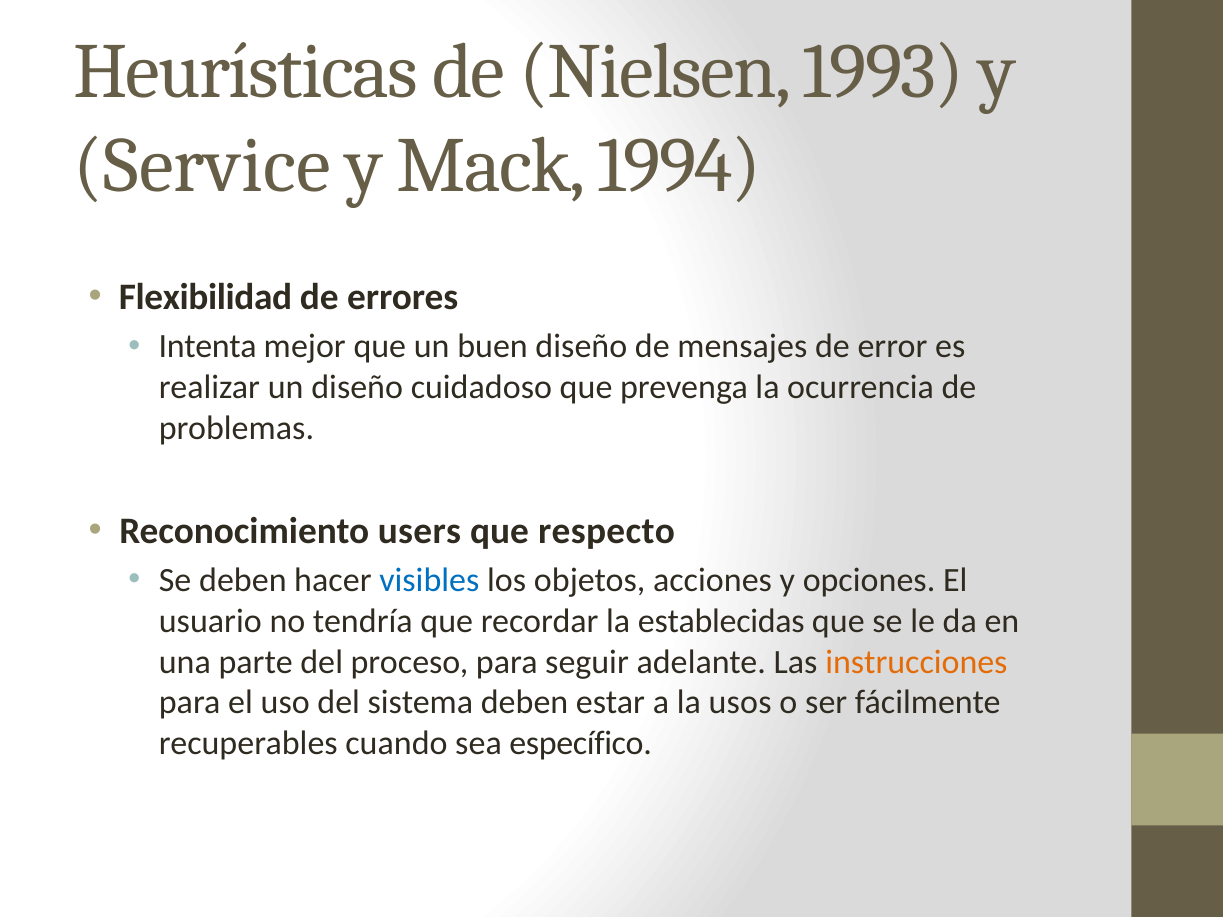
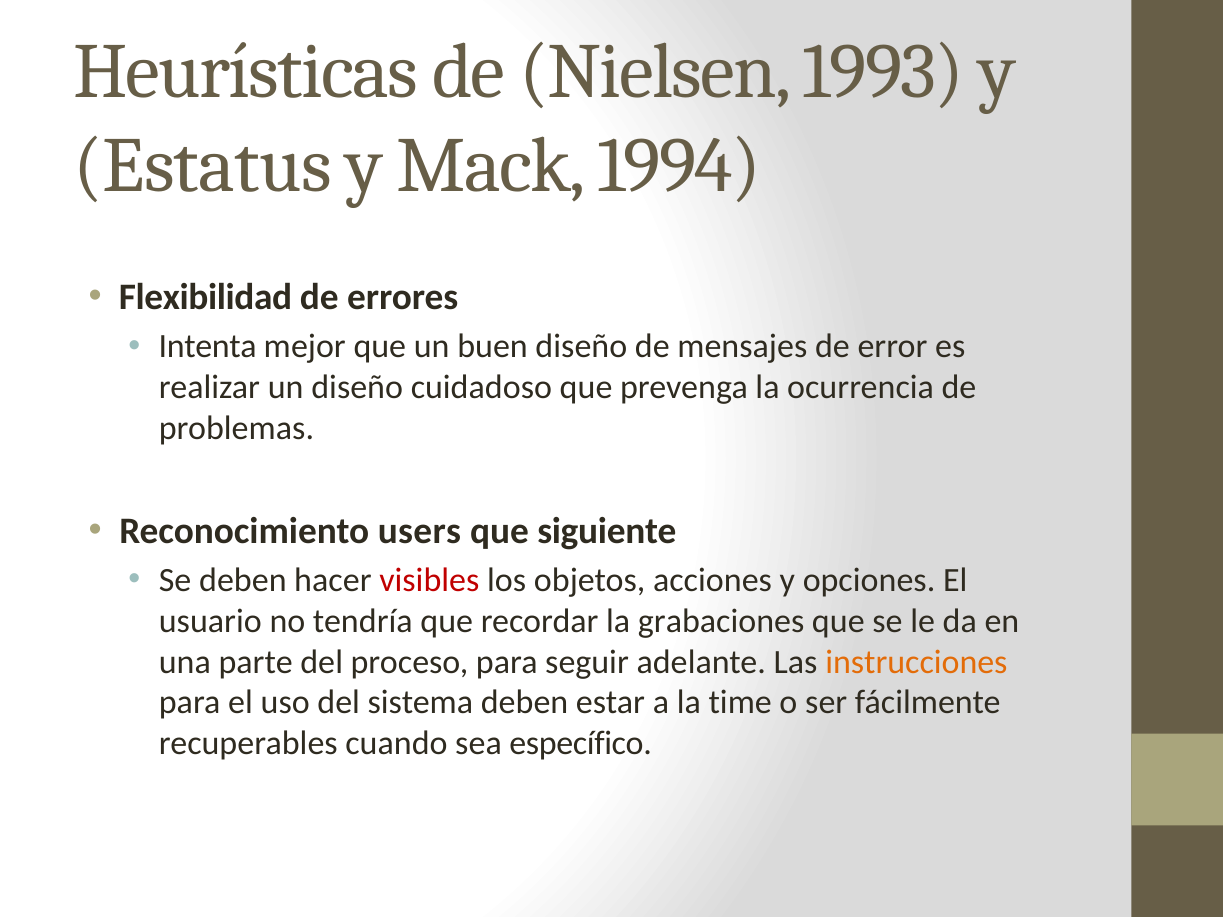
Service: Service -> Estatus (203, 166)
respecto: respecto -> siguiente (607, 531)
visibles colour: blue -> red (429, 581)
establecidas: establecidas -> grabaciones (721, 621)
usos: usos -> time (740, 703)
